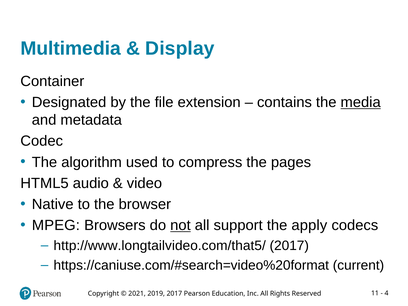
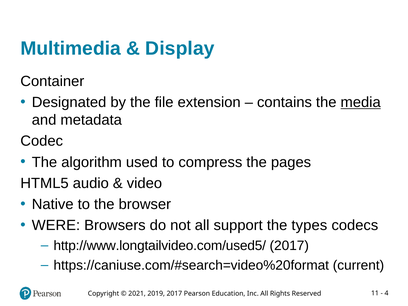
MPEG: MPEG -> WERE (56, 225)
not underline: present -> none (180, 225)
apply: apply -> types (309, 225)
http://www.longtailvideo.com/that5/: http://www.longtailvideo.com/that5/ -> http://www.longtailvideo.com/used5/ (160, 246)
